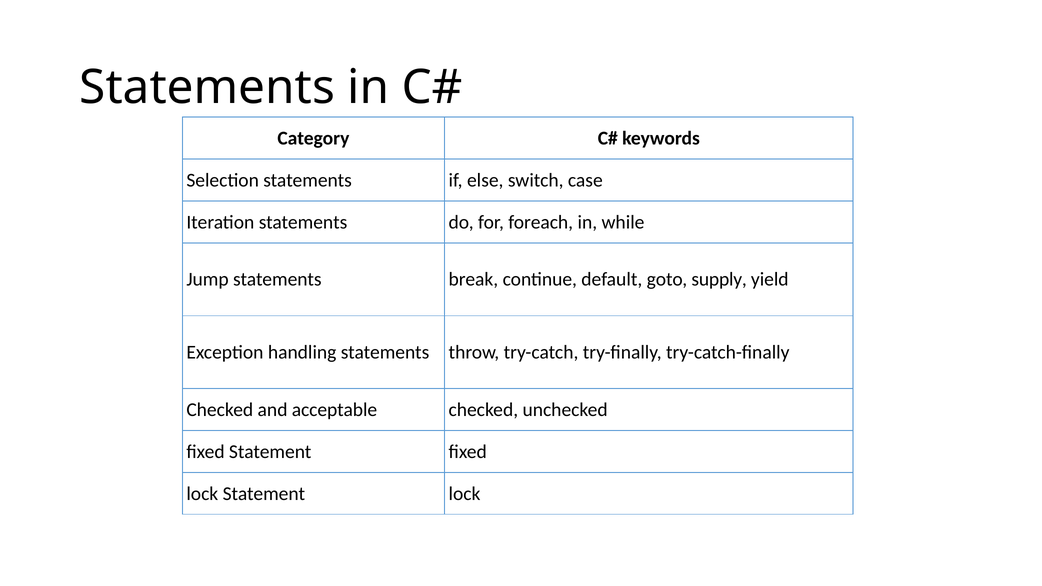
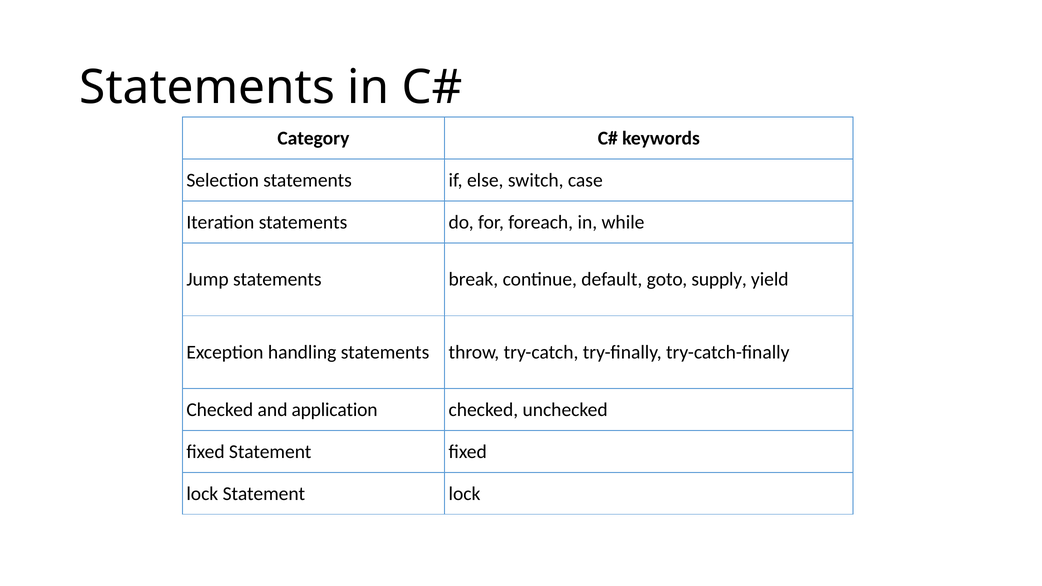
acceptable: acceptable -> application (335, 410)
